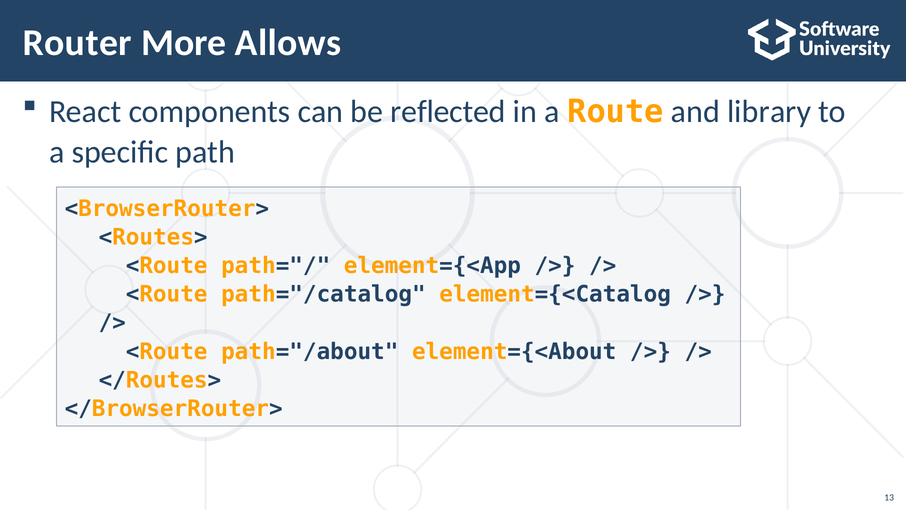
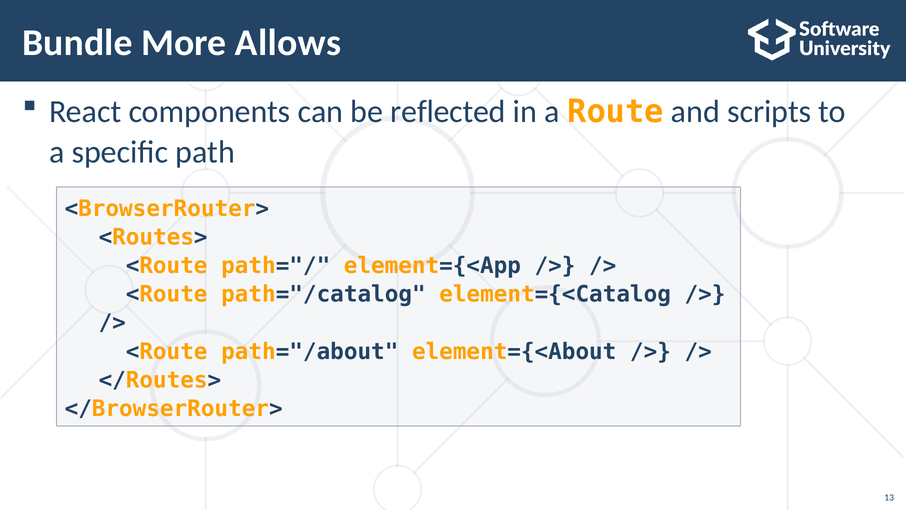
Router: Router -> Bundle (77, 43)
library: library -> scripts (769, 112)
